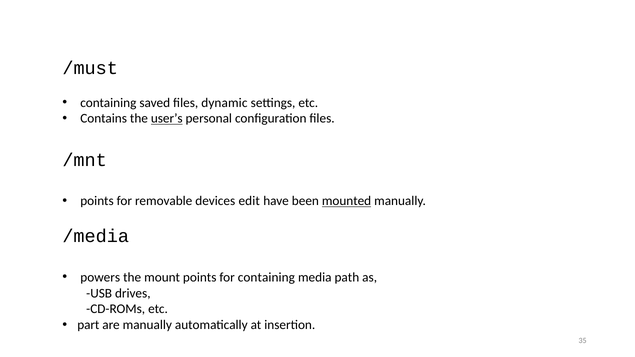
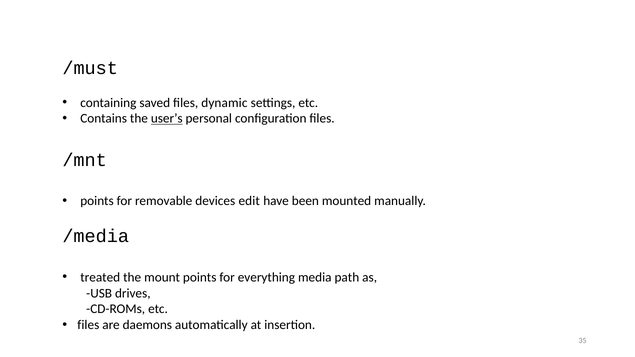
mounted underline: present -> none (347, 201)
powers: powers -> treated (100, 277)
for containing: containing -> everything (266, 277)
part: part -> files (88, 325)
are manually: manually -> daemons (147, 325)
